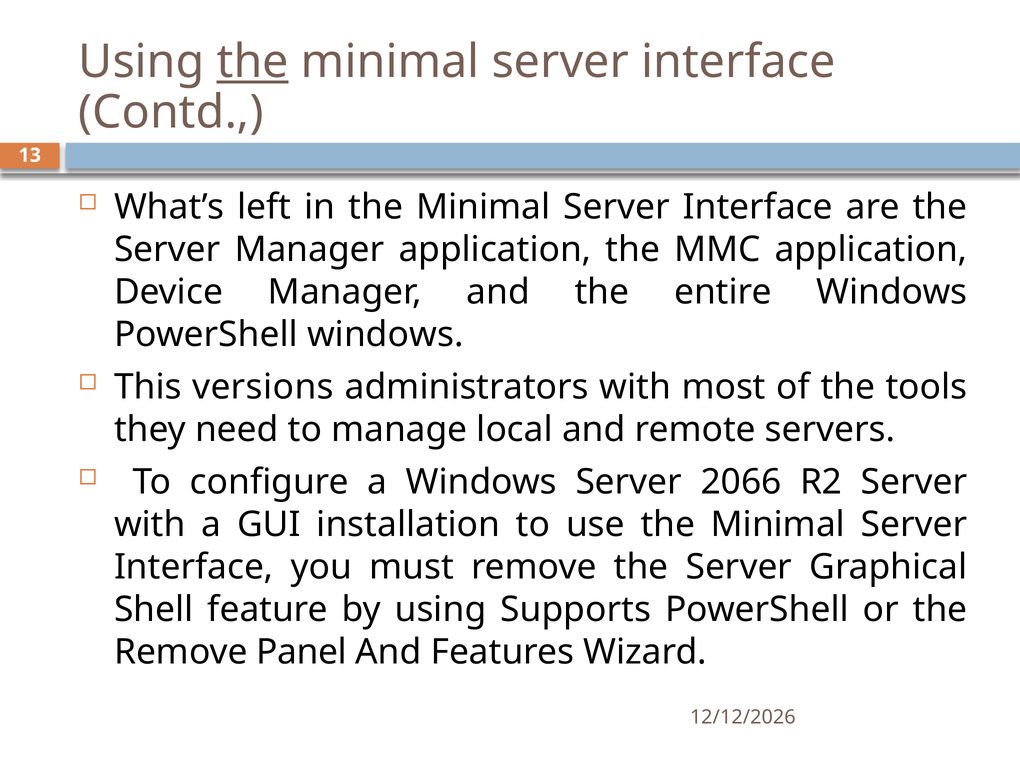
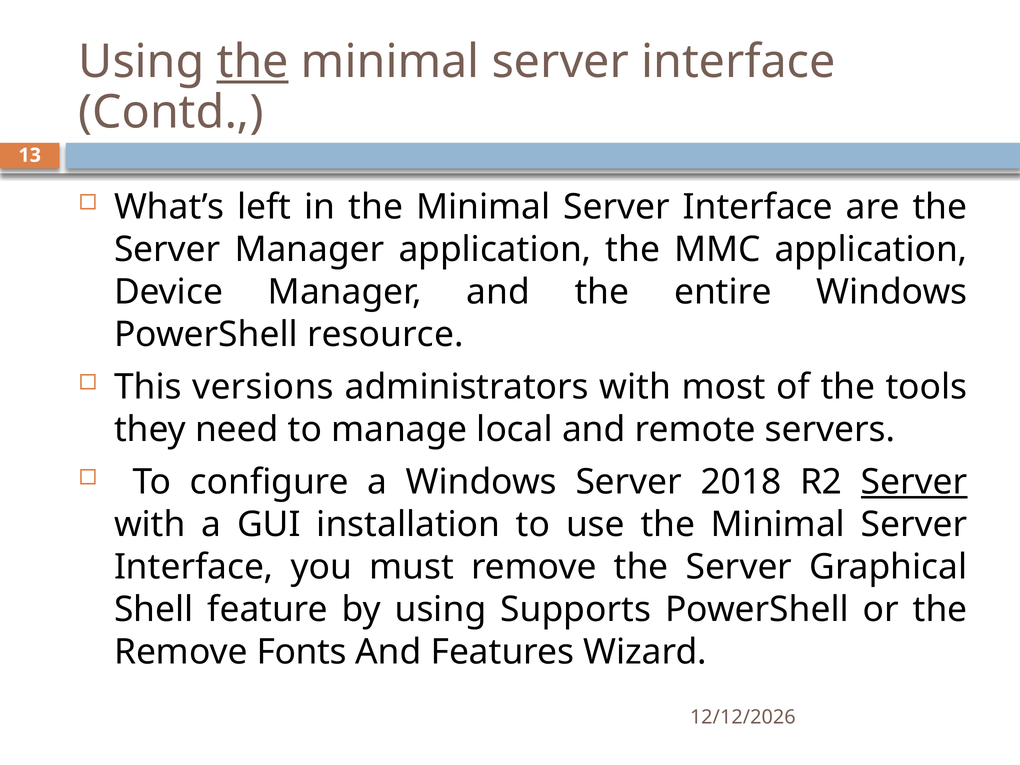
PowerShell windows: windows -> resource (385, 335)
2066: 2066 -> 2018 (741, 482)
Server underline: none -> present (914, 482)
Panel: Panel -> Fonts (302, 652)
